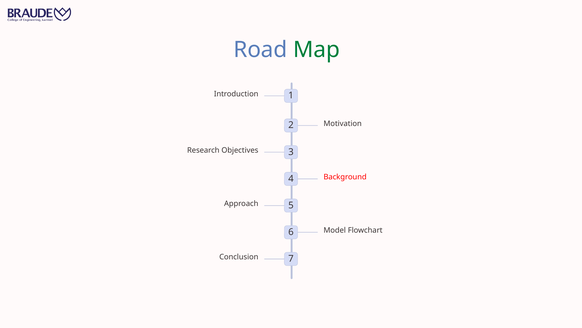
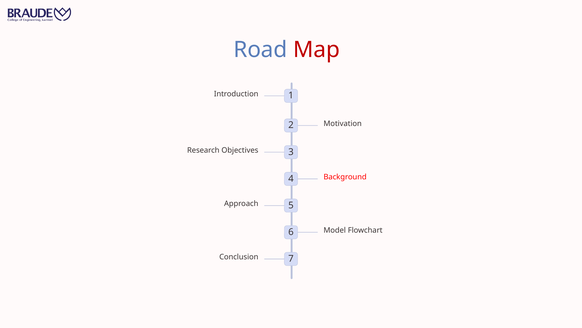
Map colour: green -> red (317, 50)
